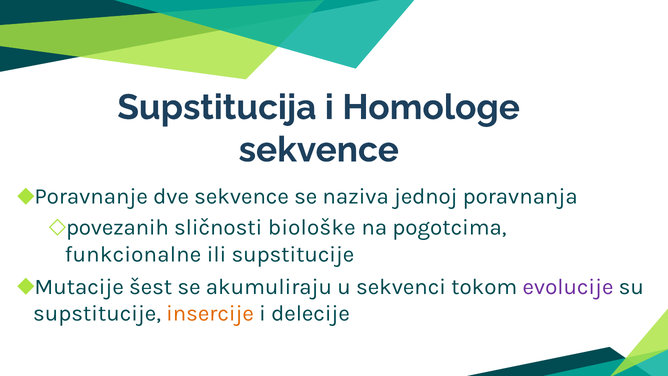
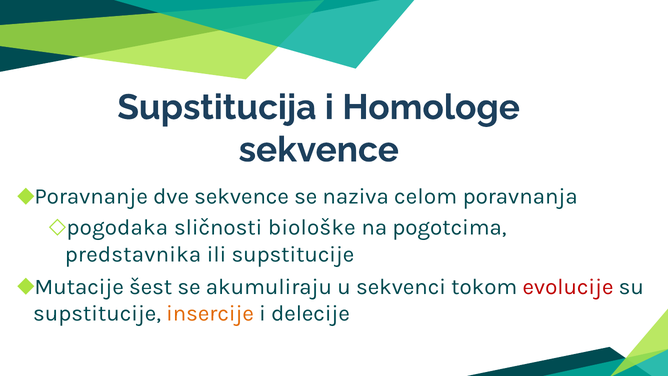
jednoj: jednoj -> celom (426, 196)
povezanih: povezanih -> pogodaka (117, 227)
funkcionalne: funkcionalne -> predstavnika (133, 254)
evolucije colour: purple -> red (568, 286)
